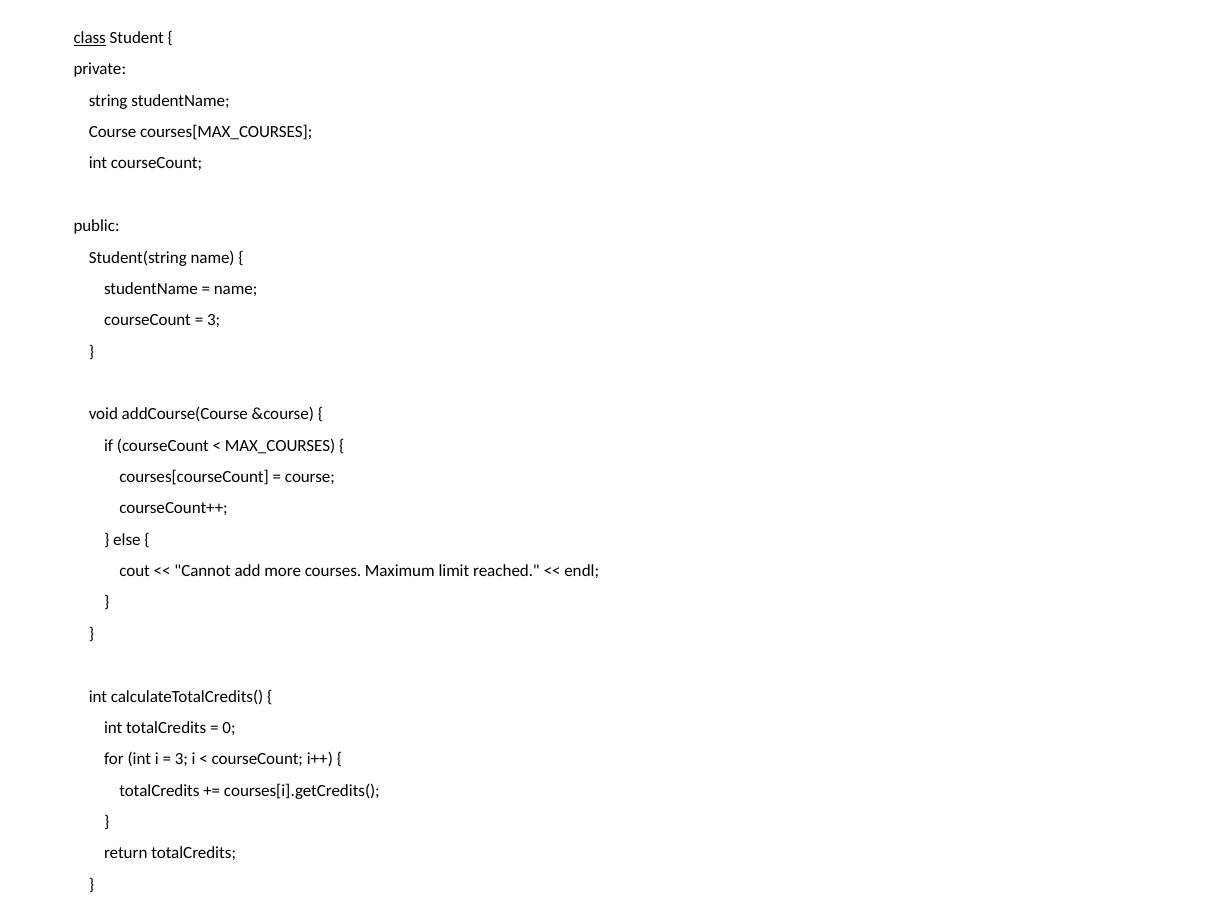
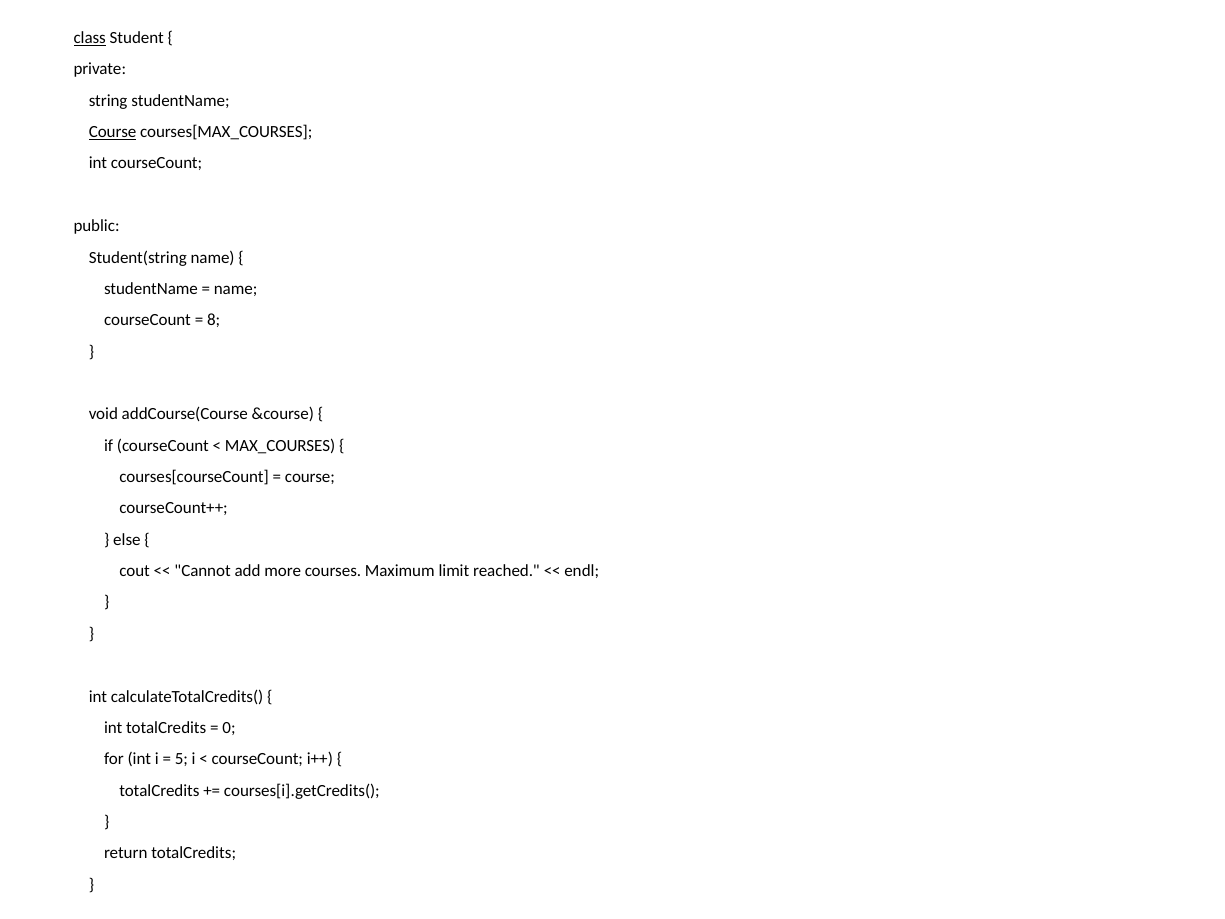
Course underline: none -> present (113, 132)
3: 3 -> 8 (214, 320)
3: 3 -> 5 (181, 759)
